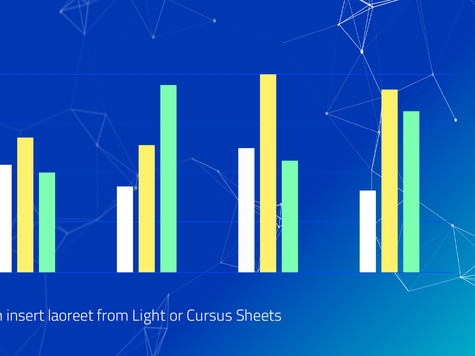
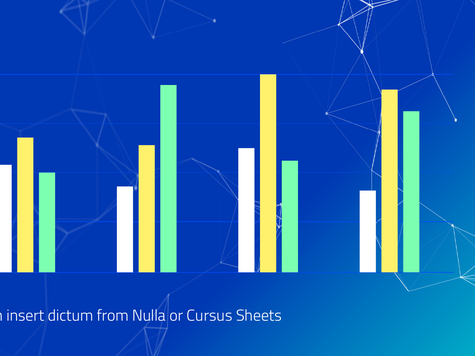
laoreet: laoreet -> dictum (71, 316)
Light: Light -> Nulla (149, 316)
